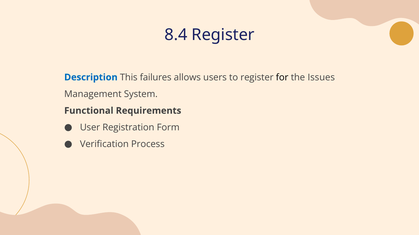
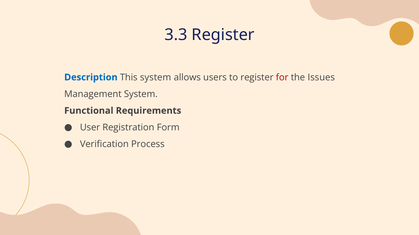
8.4: 8.4 -> 3.3 (176, 35)
This failures: failures -> system (156, 78)
for colour: black -> red (282, 78)
